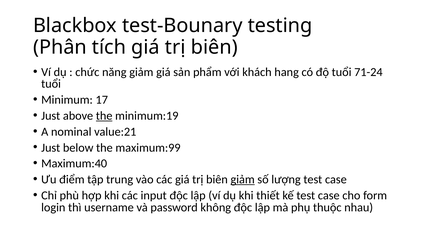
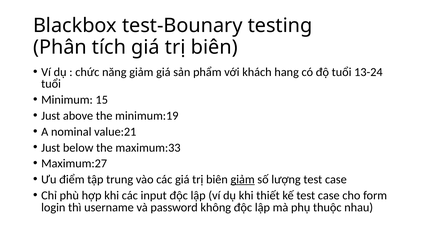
71-24: 71-24 -> 13-24 (368, 72)
17: 17 -> 15 (102, 100)
the underline: present -> none (104, 116)
maximum:99: maximum:99 -> maximum:33 (148, 148)
Maximum:40: Maximum:40 -> Maximum:27 (74, 164)
